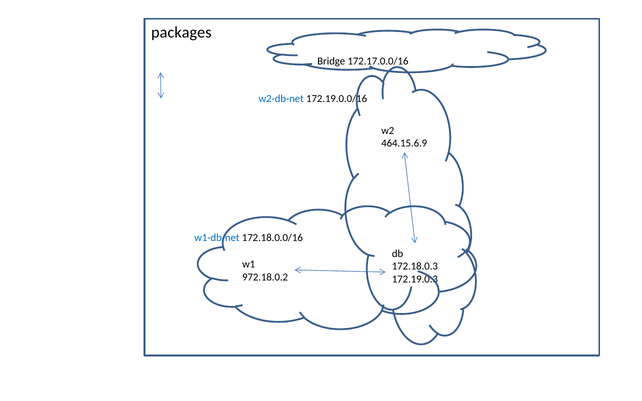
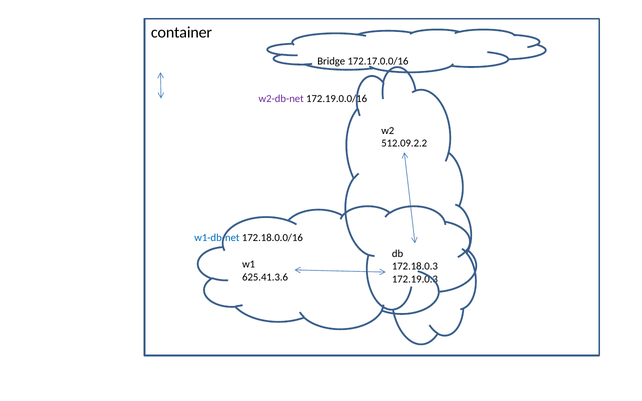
packages: packages -> container (182, 33)
w2-db-net colour: blue -> purple (281, 99)
464.15.6.9: 464.15.6.9 -> 512.09.2.2 (404, 144)
972.18.0.2: 972.18.0.2 -> 625.41.3.6 (265, 277)
